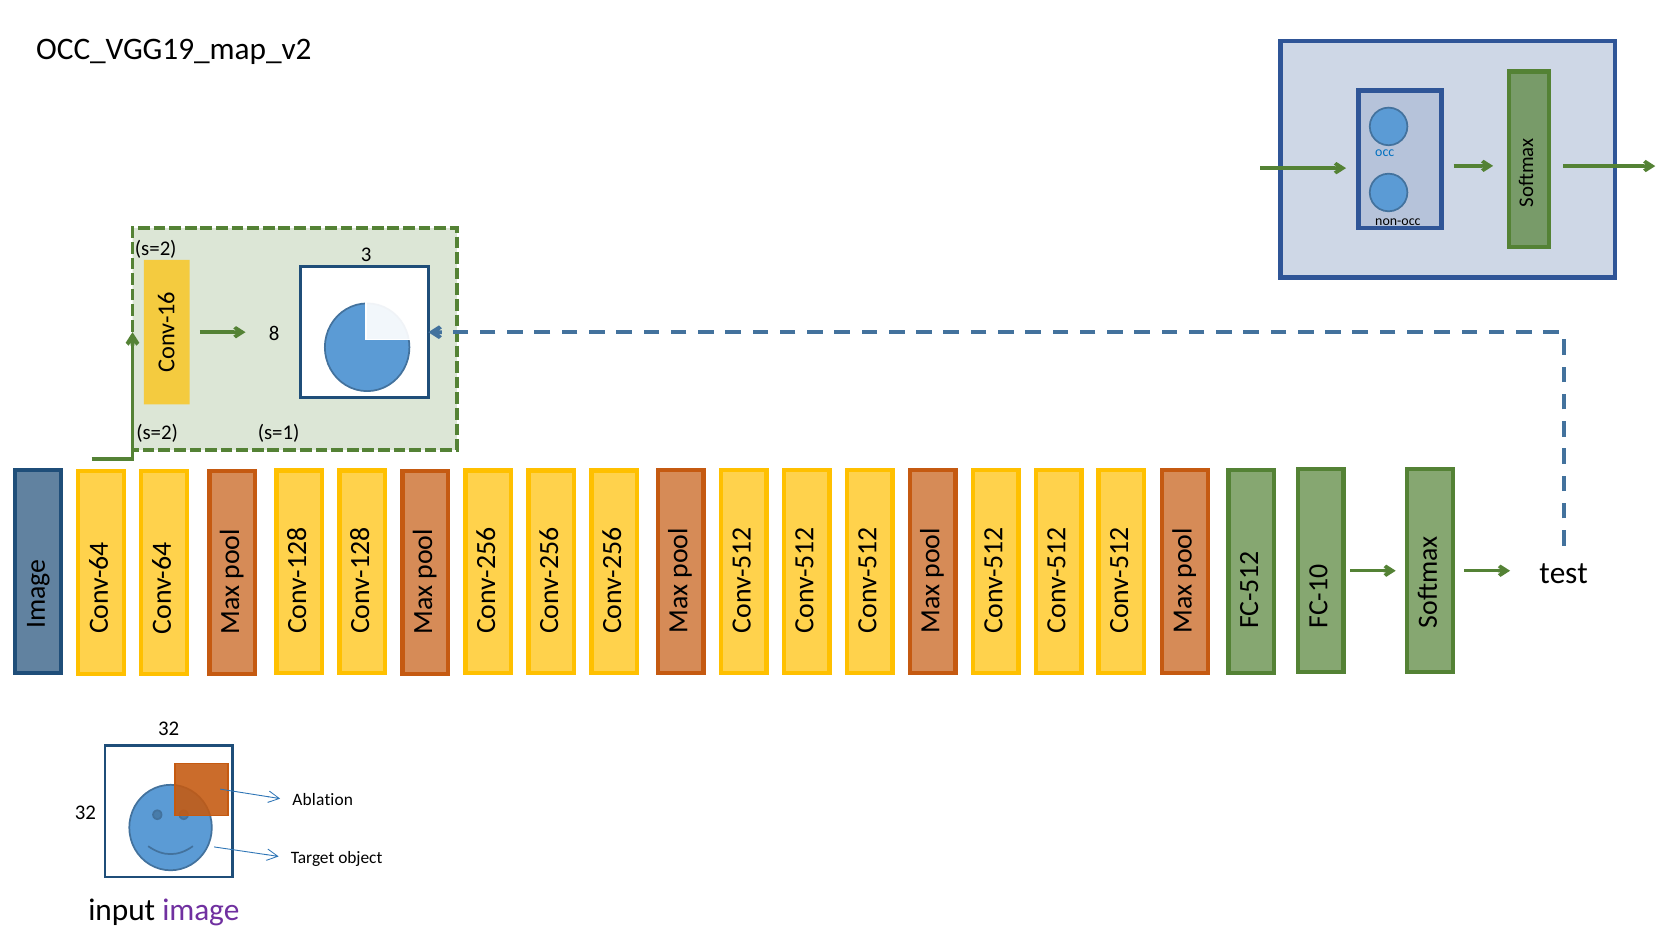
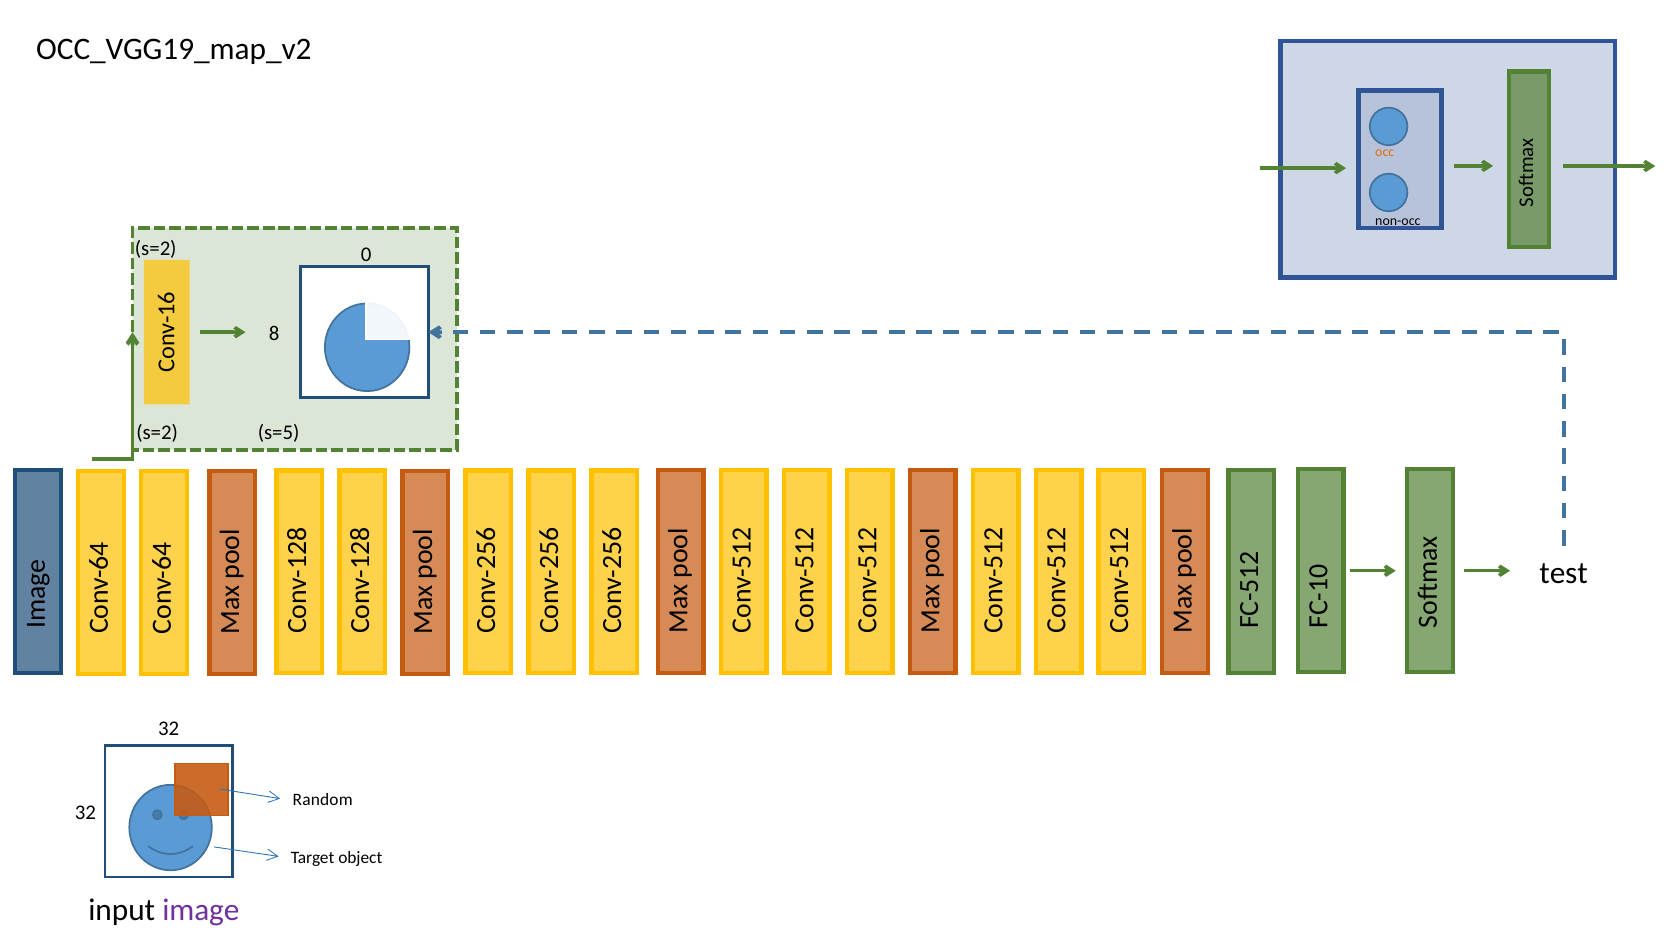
occ colour: blue -> orange (1385, 152)
s=2 3: 3 -> 0 (366, 255)
s=1: s=1 -> s=5 (279, 432)
Ablation: Ablation -> Random (323, 800)
